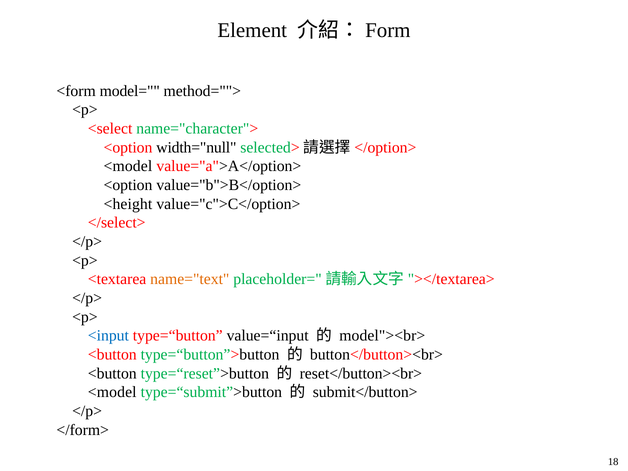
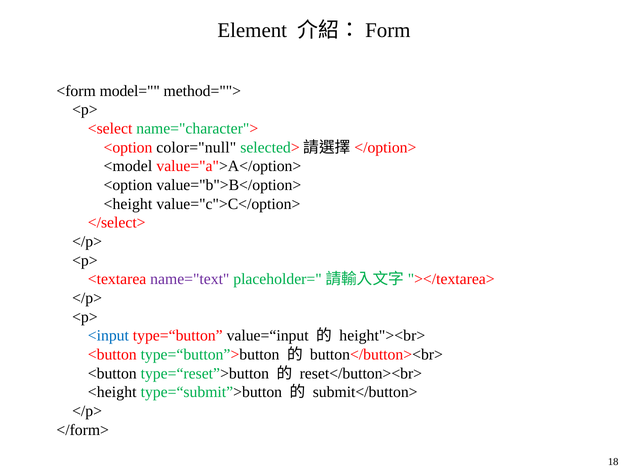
width="null: width="null -> color="null (196, 147)
name="text colour: orange -> purple (190, 279)
model"><br>: model"><br> -> height"><br> (382, 336)
<model: <model -> <height (112, 392)
